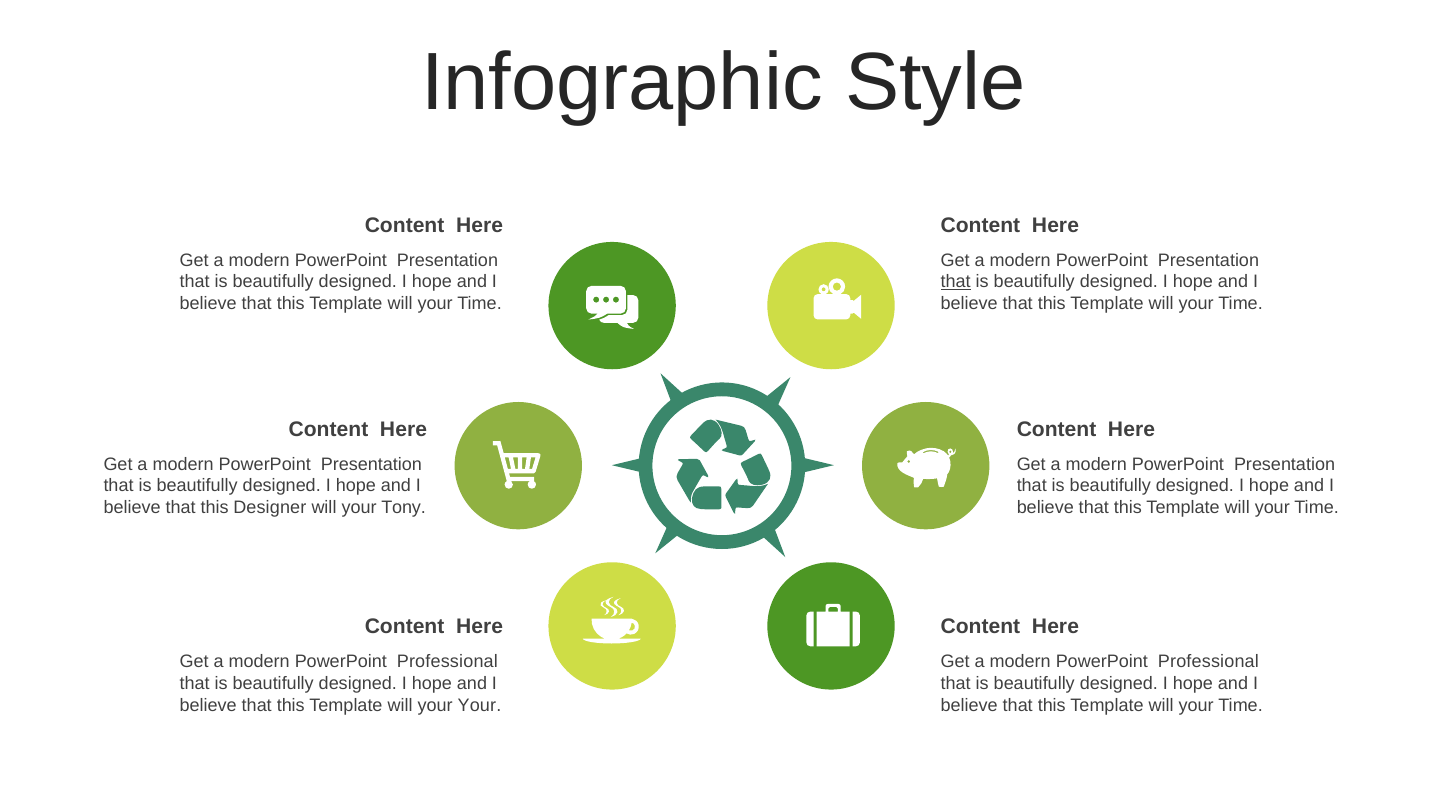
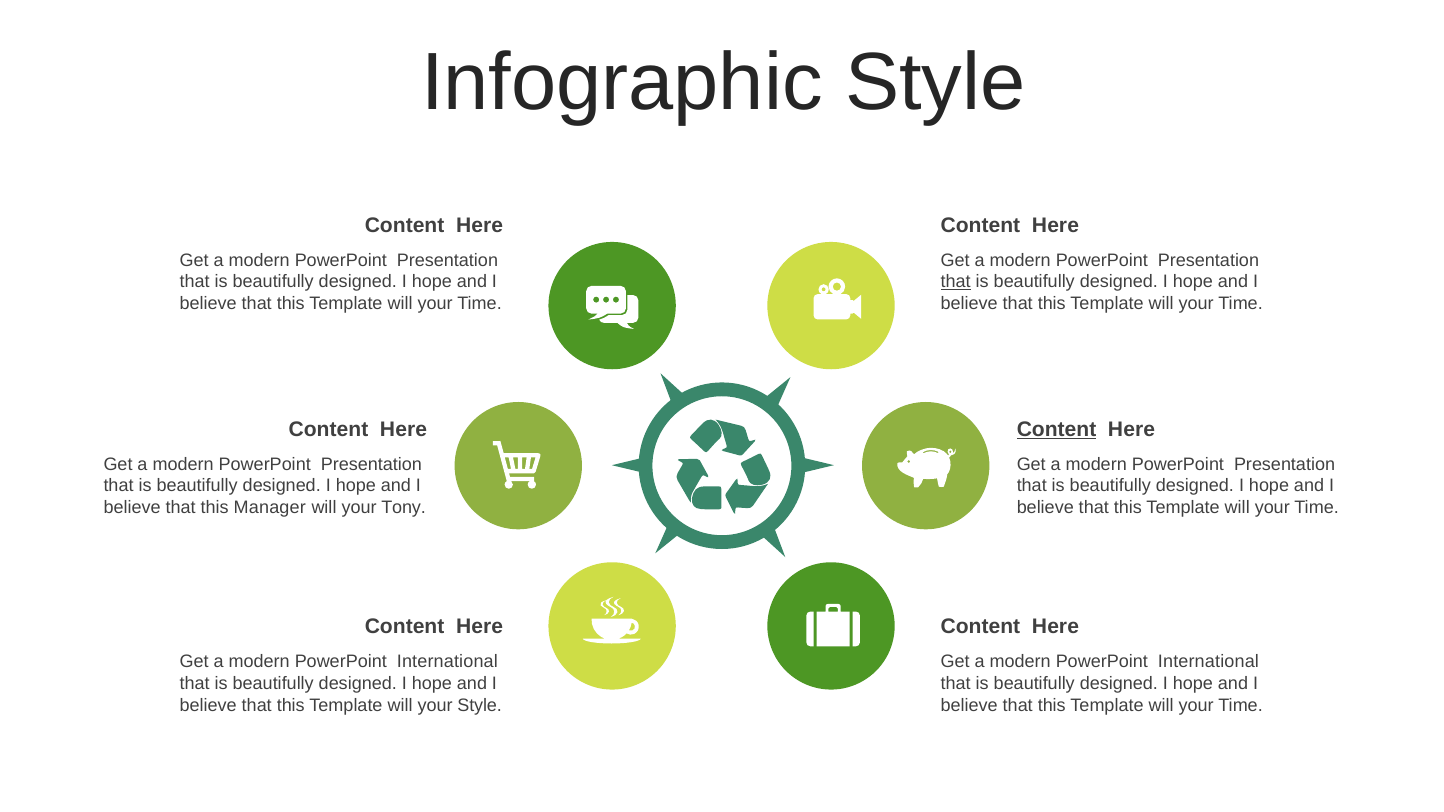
Content underline: none -> present (1057, 430)
Designer: Designer -> Manager (270, 508)
Professional: Professional -> International (447, 662)
Professional: Professional -> International (1208, 662)
your Your: Your -> Style (480, 705)
